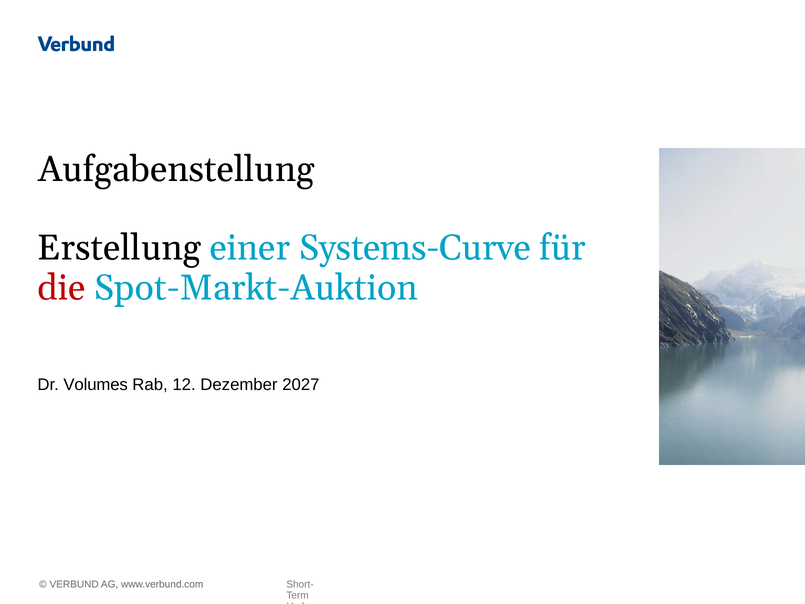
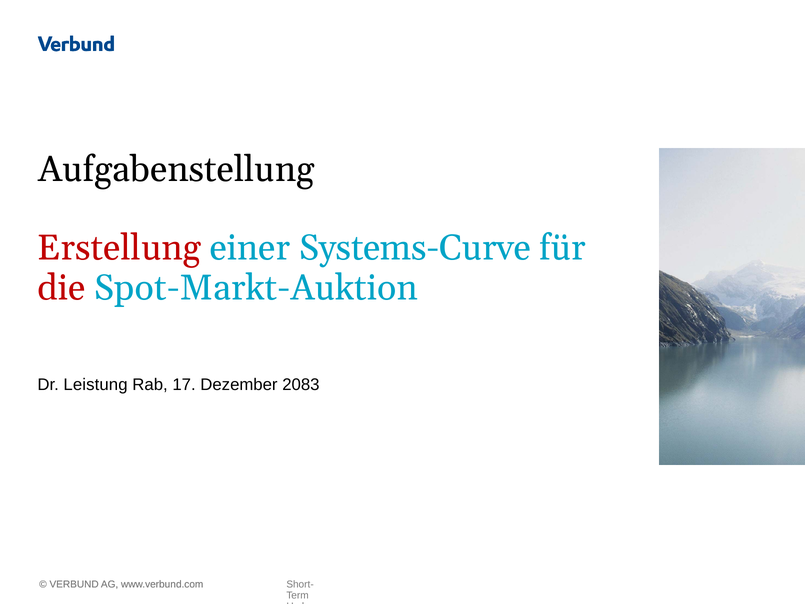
Erstellung colour: black -> red (119, 248)
Volumes: Volumes -> Leistung (96, 385)
12: 12 -> 17 (184, 385)
2027: 2027 -> 2083 (301, 385)
